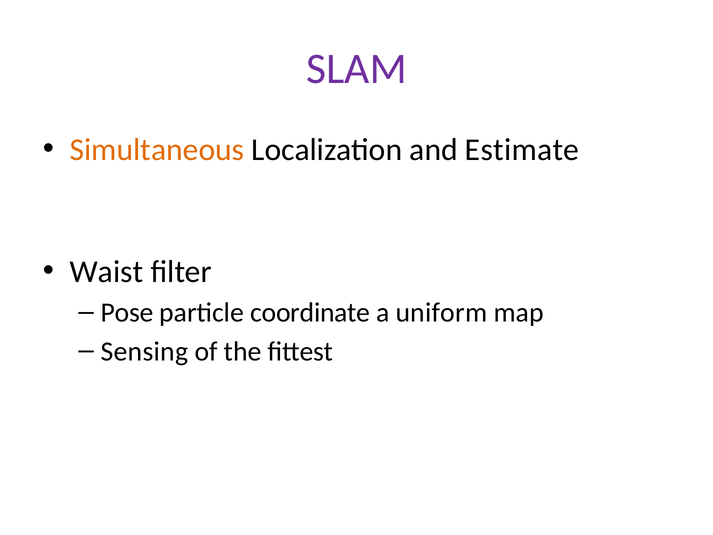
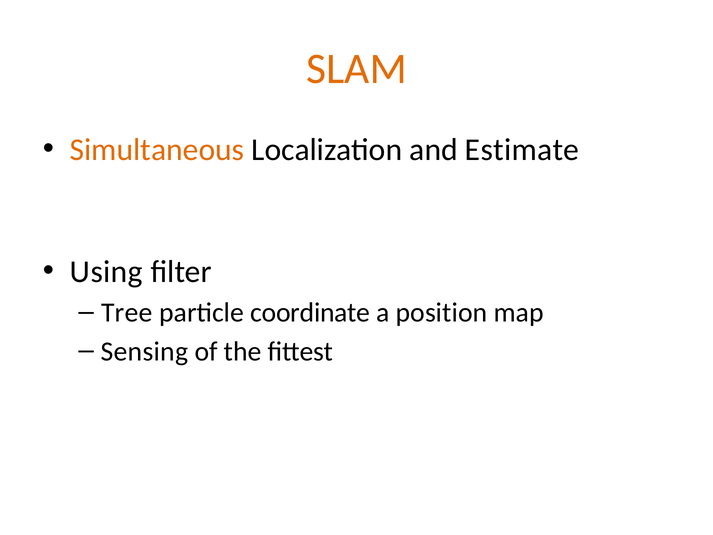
SLAM colour: purple -> orange (356, 69)
Waist: Waist -> Using (106, 272)
Pose: Pose -> Tree (127, 312)
uniform: uniform -> position (442, 312)
